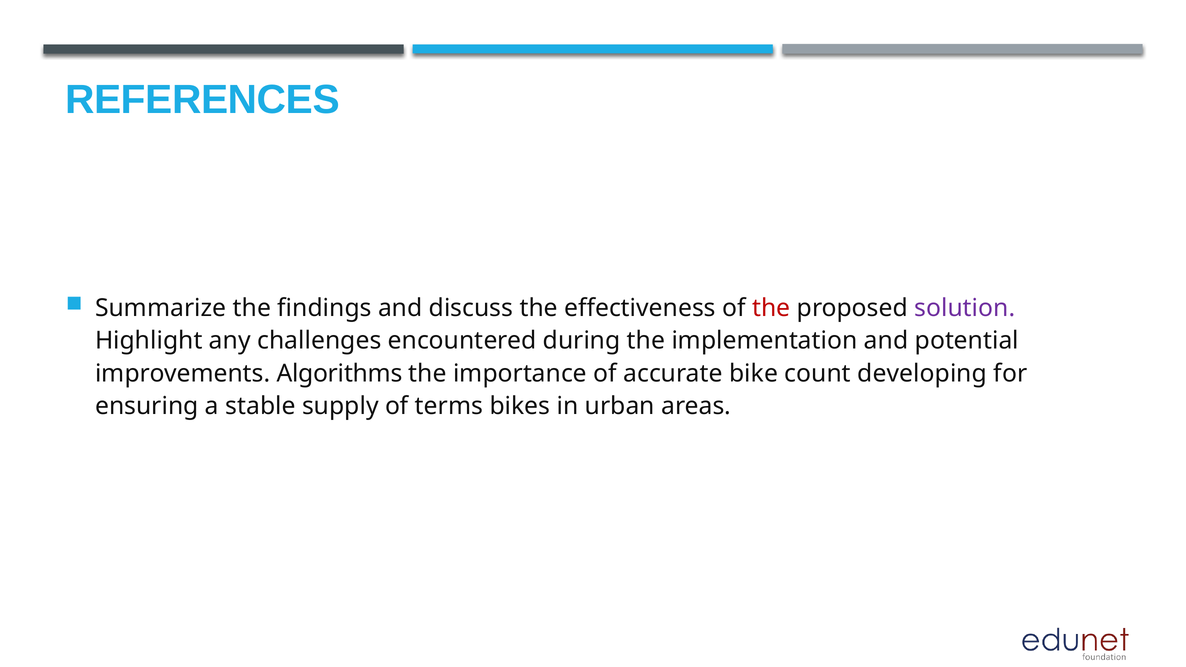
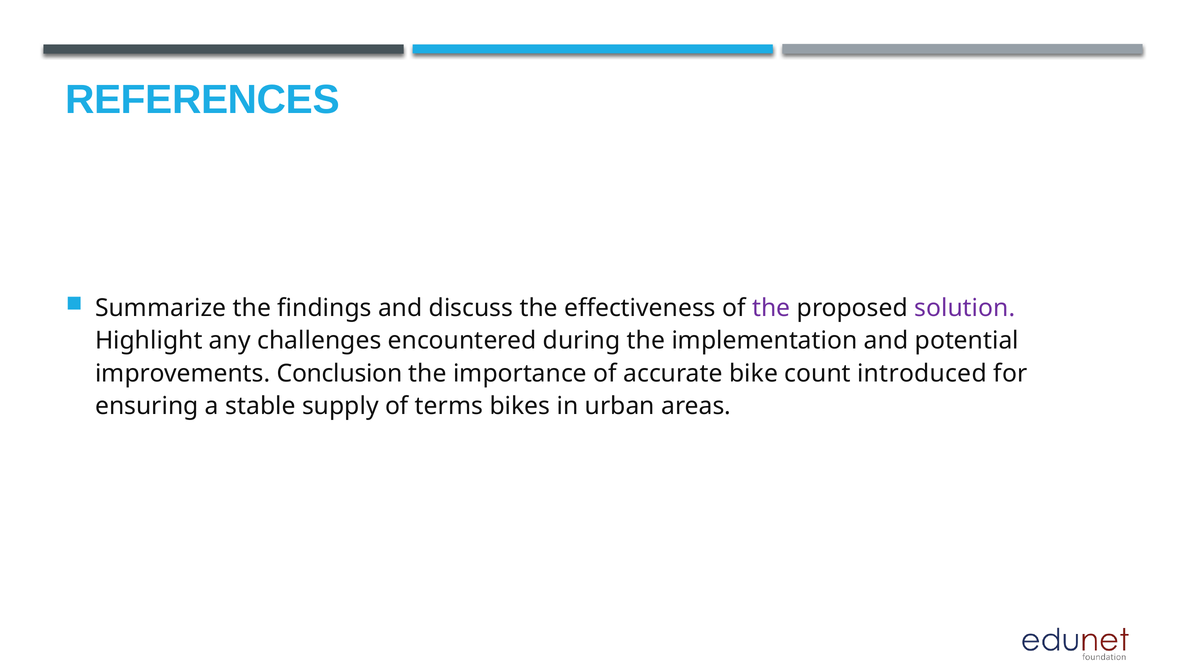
the colour: red -> purple (771, 308)
Algorithms: Algorithms -> Conclusion (340, 373)
developing: developing -> introduced (922, 373)
